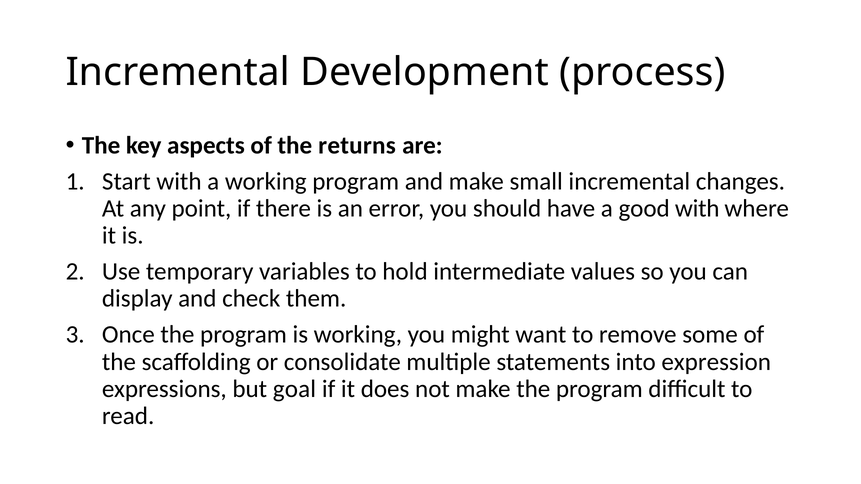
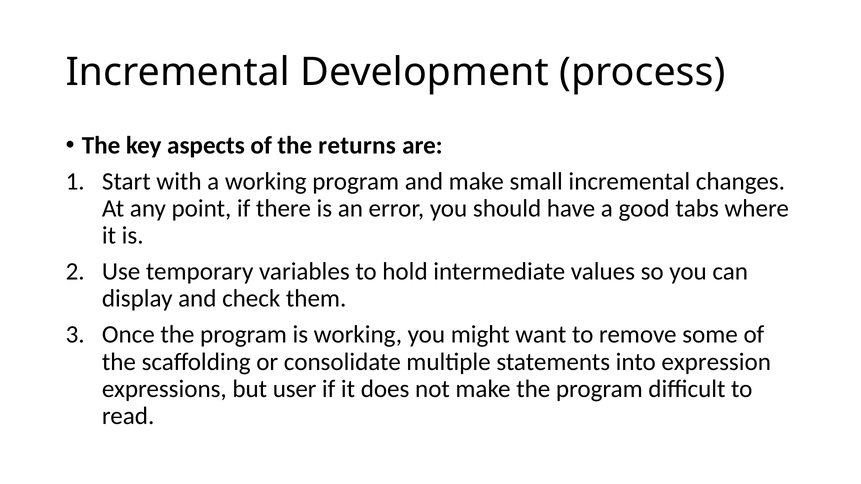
good with: with -> tabs (697, 209)
goal: goal -> user (295, 389)
